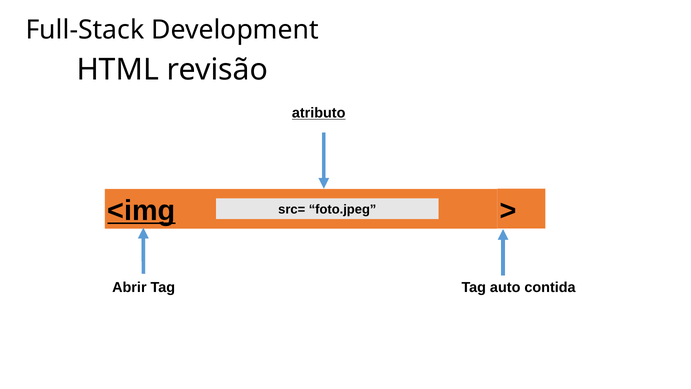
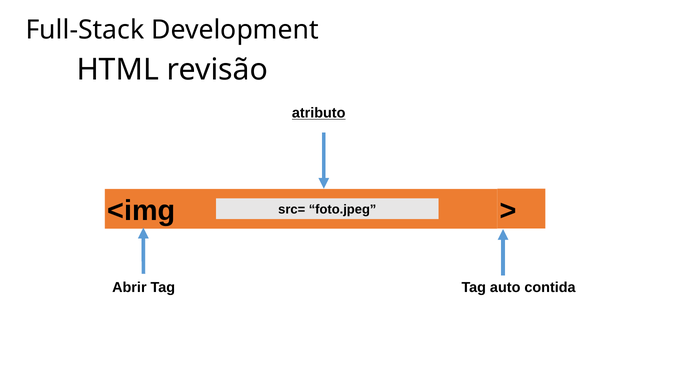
<img underline: present -> none (141, 211)
